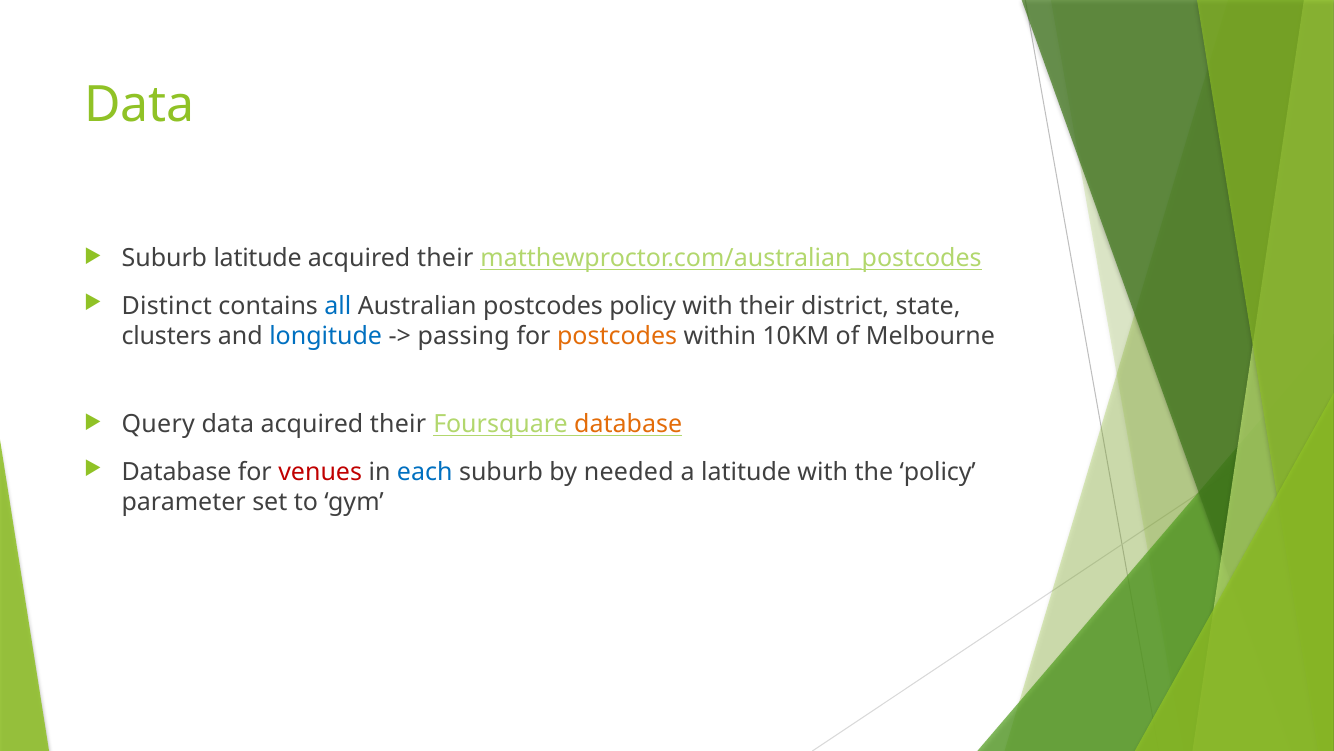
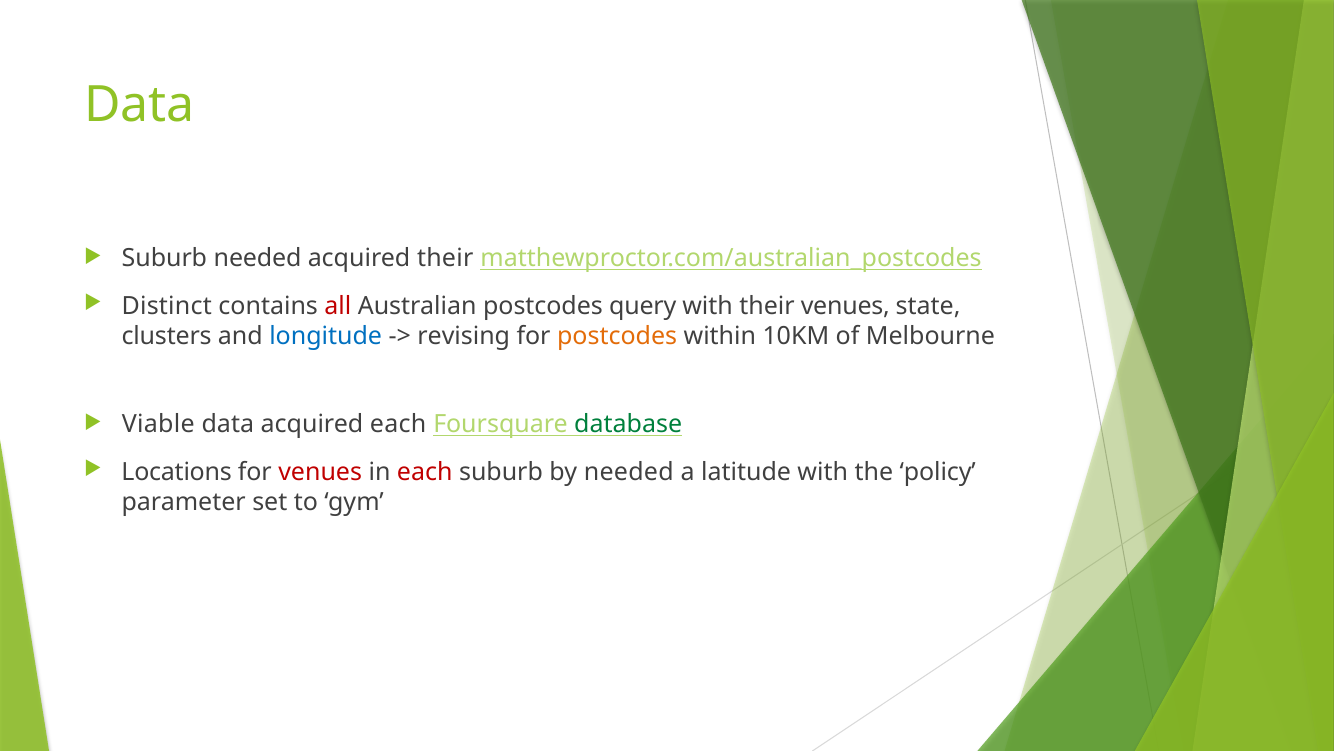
Suburb latitude: latitude -> needed (258, 258)
all colour: blue -> red (338, 306)
postcodes policy: policy -> query (643, 306)
their district: district -> venues (845, 306)
passing: passing -> revising (464, 336)
Query: Query -> Viable (158, 424)
data acquired their: their -> each (398, 424)
database colour: orange -> green (628, 424)
Database: Database -> Locations (177, 472)
each colour: blue -> red (425, 472)
